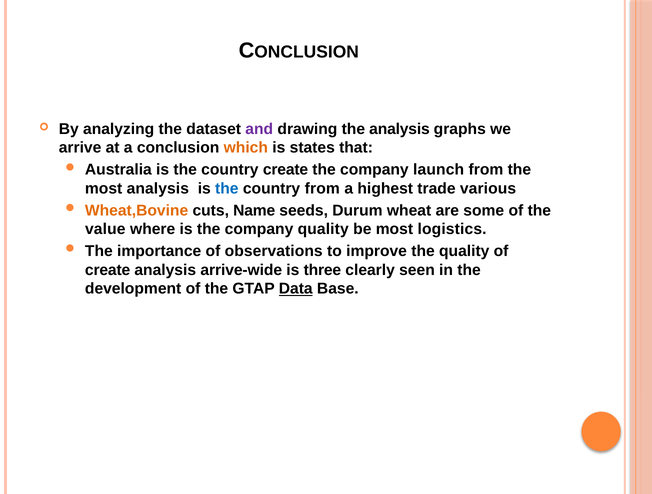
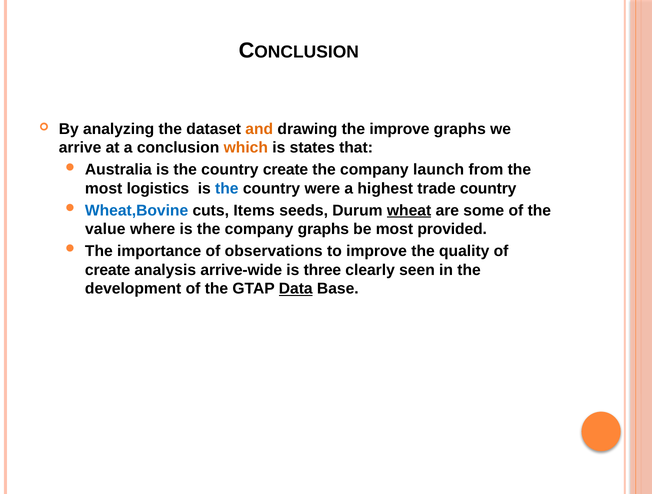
and colour: purple -> orange (259, 129)
the analysis: analysis -> improve (399, 129)
most analysis: analysis -> logistics (158, 189)
country from: from -> were (322, 189)
trade various: various -> country (488, 189)
Wheat,Bovine colour: orange -> blue (137, 210)
Name: Name -> Items (254, 210)
wheat underline: none -> present (409, 210)
company quality: quality -> graphs (323, 229)
logistics: logistics -> provided (452, 229)
